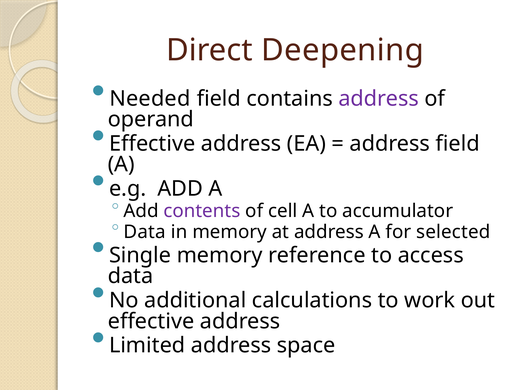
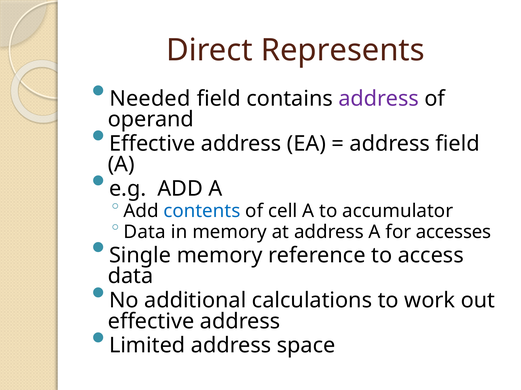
Deepening: Deepening -> Represents (343, 50)
contents colour: purple -> blue (202, 211)
selected: selected -> accesses (454, 232)
